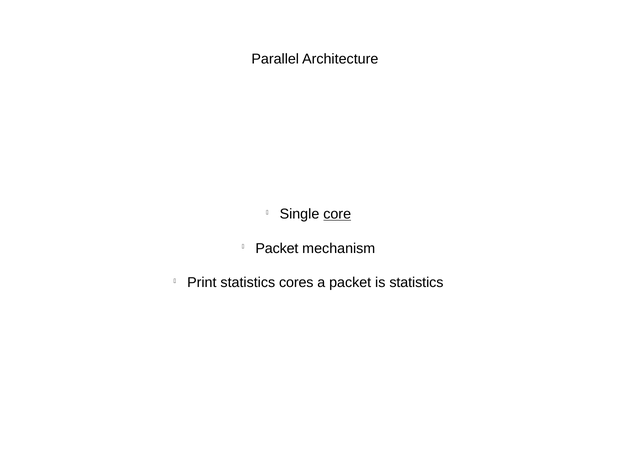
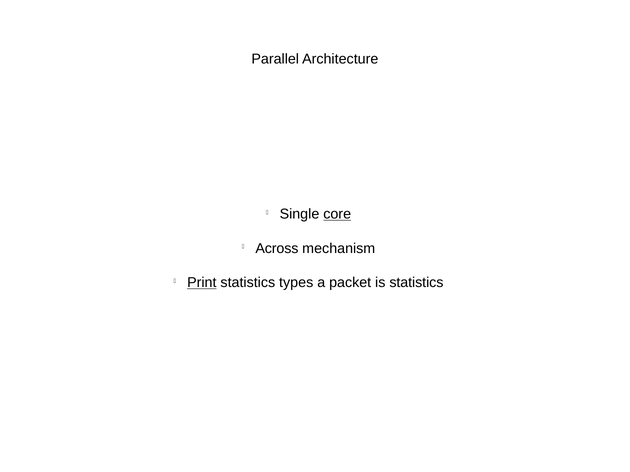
Packet: Packet -> Across (277, 249)
Print underline: none -> present (202, 283)
cores: cores -> types (296, 283)
